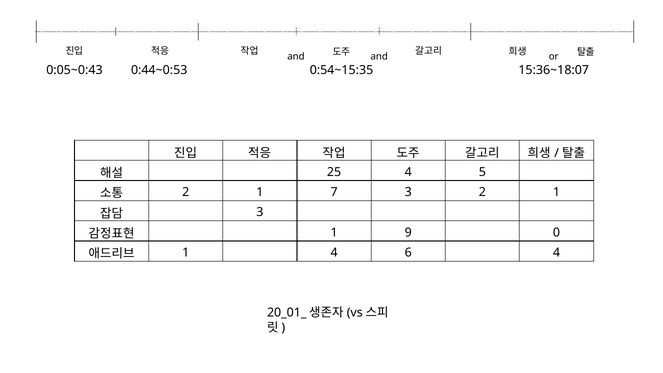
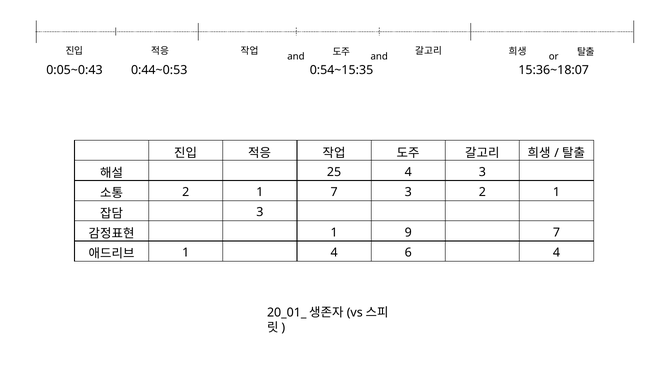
4 5: 5 -> 3 (482, 172)
9 0: 0 -> 7 (557, 232)
